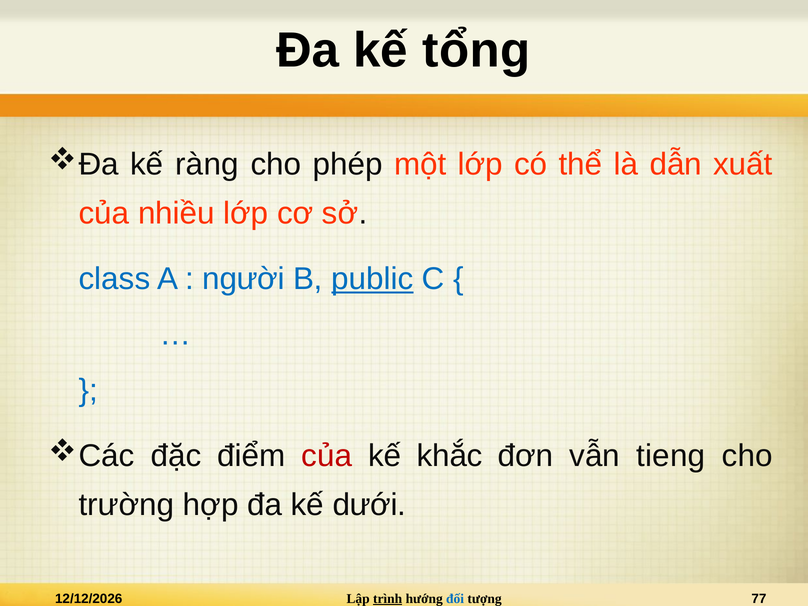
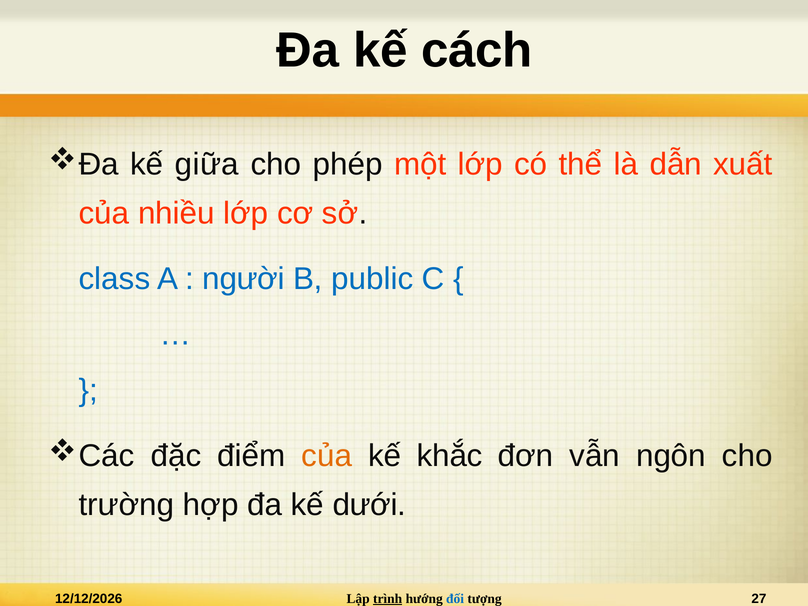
tổng: tổng -> cách (477, 51)
ràng: ràng -> giữa (207, 164)
public underline: present -> none (372, 279)
của colour: red -> orange (327, 456)
tieng: tieng -> ngôn (671, 456)
77: 77 -> 27 (759, 599)
